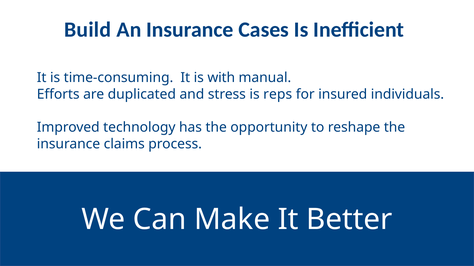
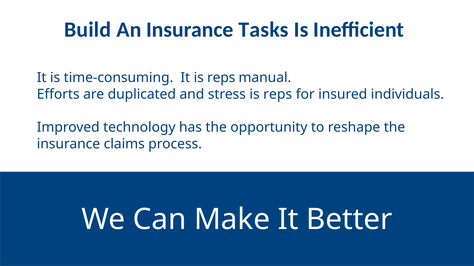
Cases: Cases -> Tasks (264, 30)
It is with: with -> reps (221, 78)
